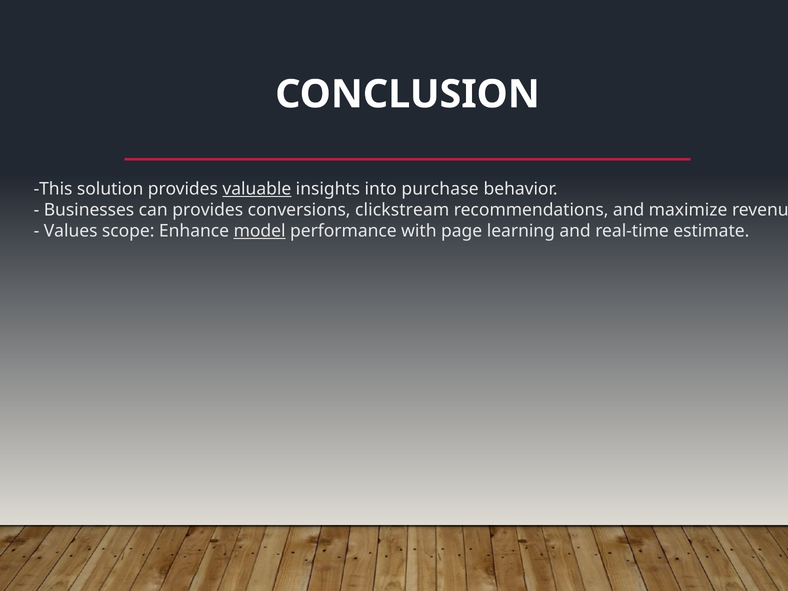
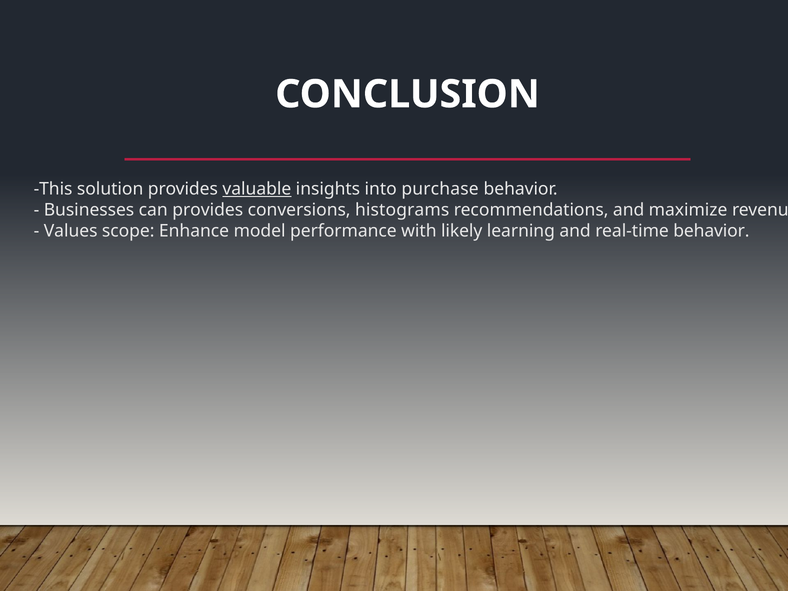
clickstream: clickstream -> histograms (402, 210)
model underline: present -> none (260, 231)
page: page -> likely (462, 231)
real-time estimate: estimate -> behavior (711, 231)
